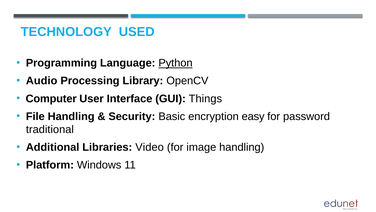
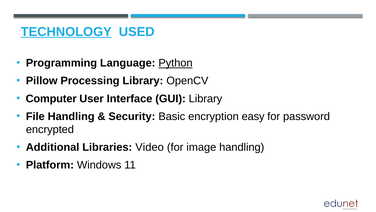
TECHNOLOGY underline: none -> present (66, 32)
Audio: Audio -> Pillow (42, 81)
GUI Things: Things -> Library (205, 98)
traditional: traditional -> encrypted (50, 129)
